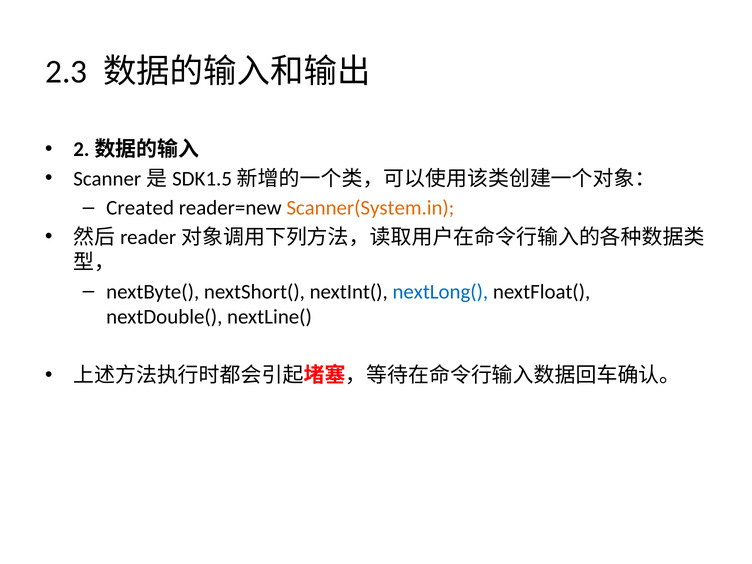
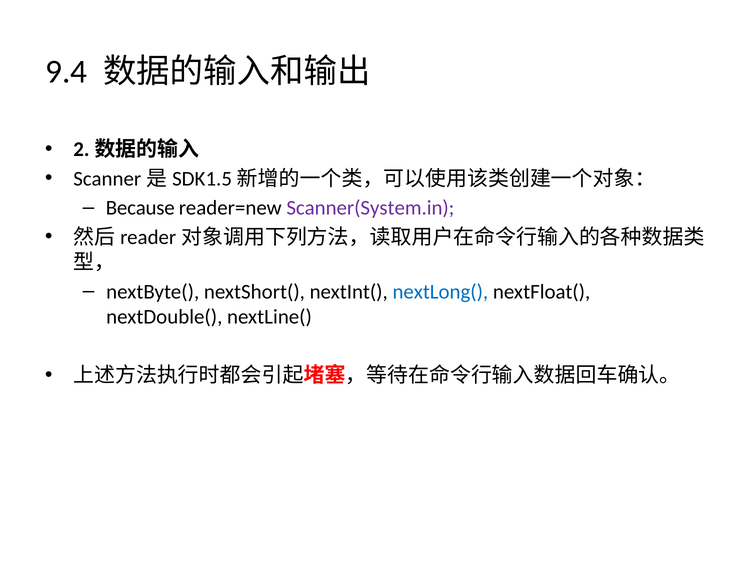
2.3: 2.3 -> 9.4 (66, 72)
Created: Created -> Because (140, 208)
Scanner(System.in colour: orange -> purple (370, 208)
